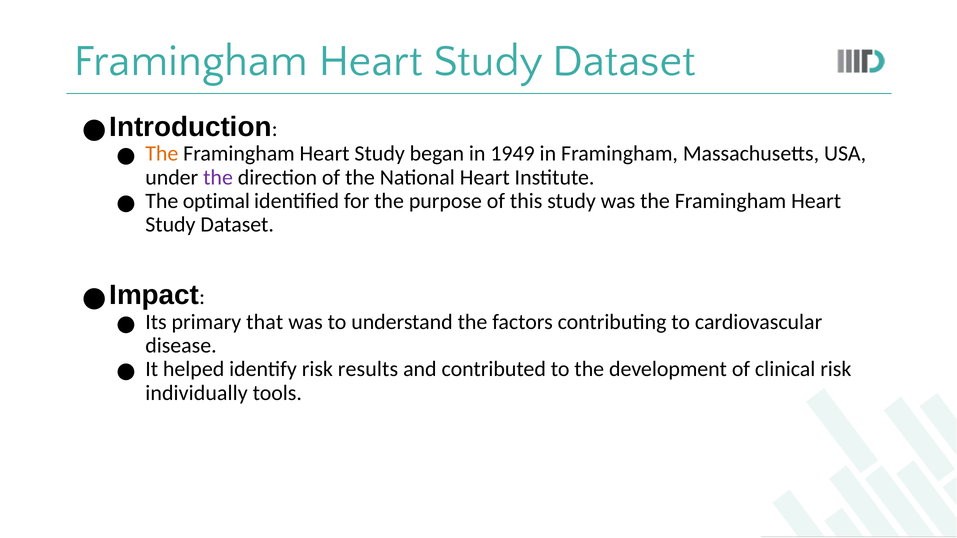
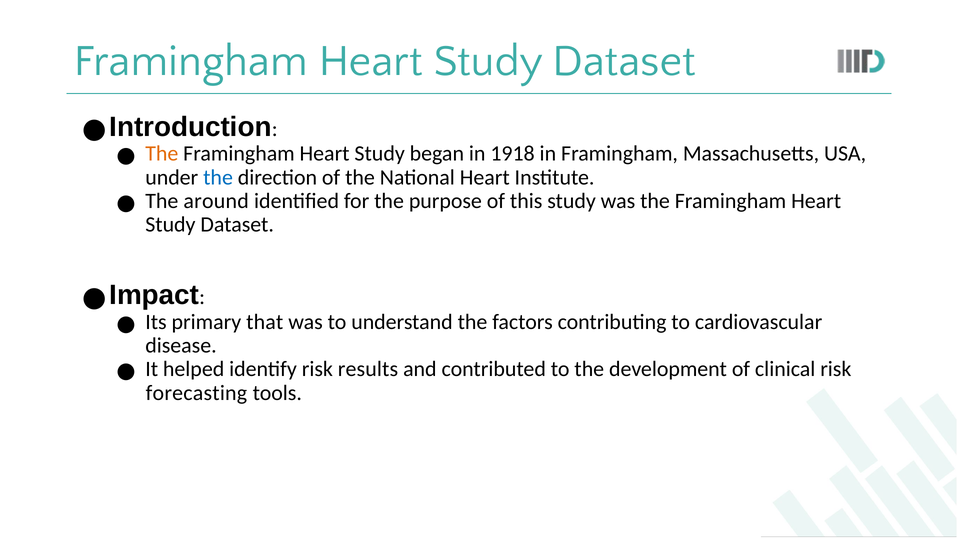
1949: 1949 -> 1918 (513, 154)
the colour: purple -> blue (218, 177)
optimal: optimal -> around (216, 201)
individually: individually -> forecasting (196, 393)
